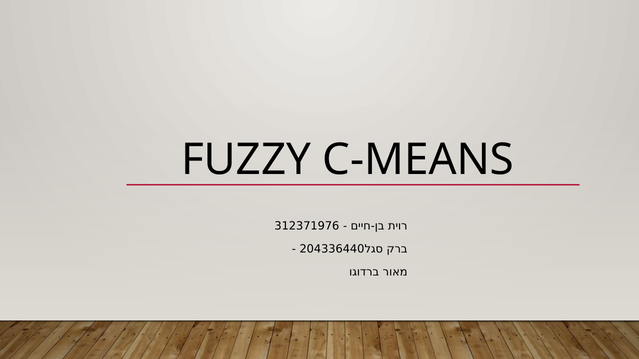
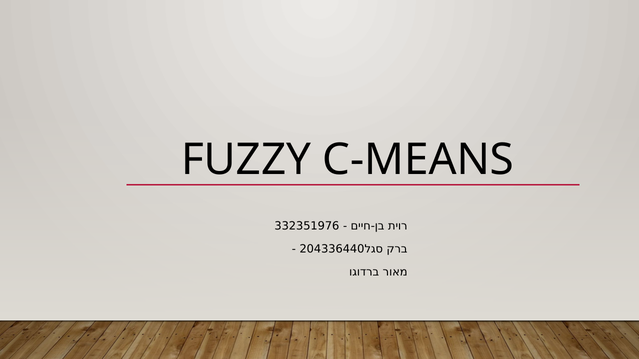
312371976: 312371976 -> 332351976 (307, 226)
